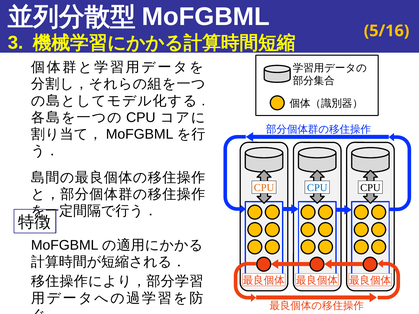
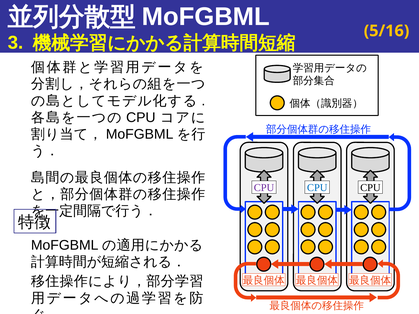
CPU colour: orange -> purple (264, 188)
